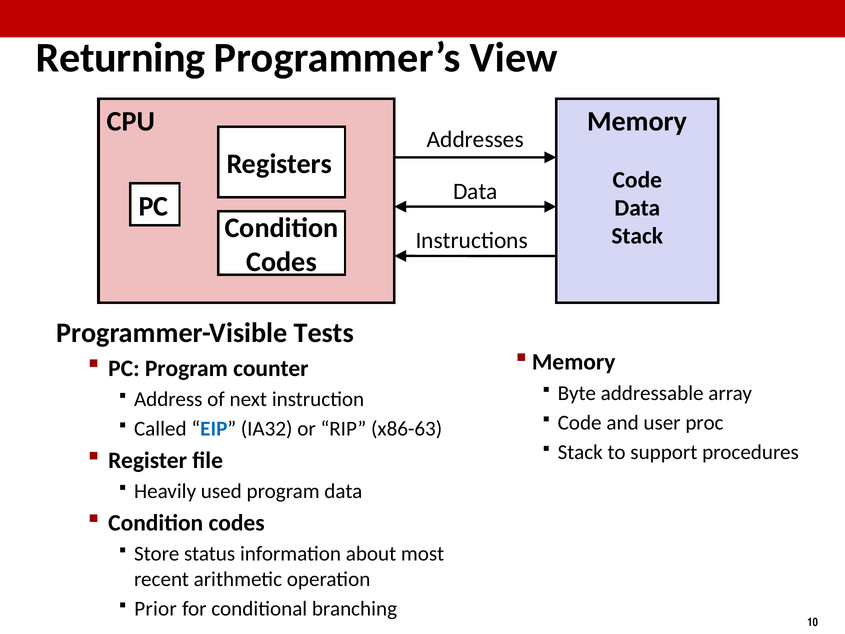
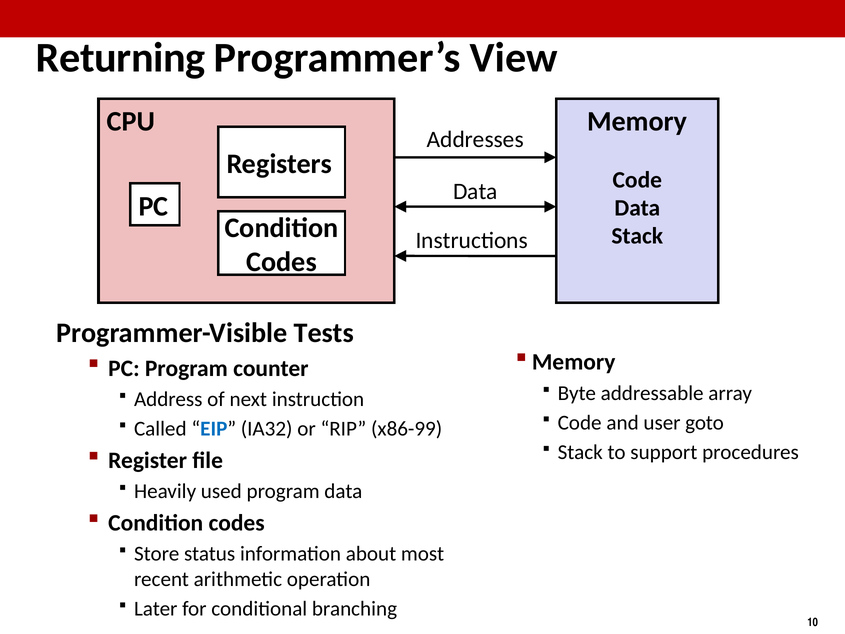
proc: proc -> goto (704, 422)
x86-63: x86-63 -> x86-99 (407, 429)
Prior: Prior -> Later (156, 608)
